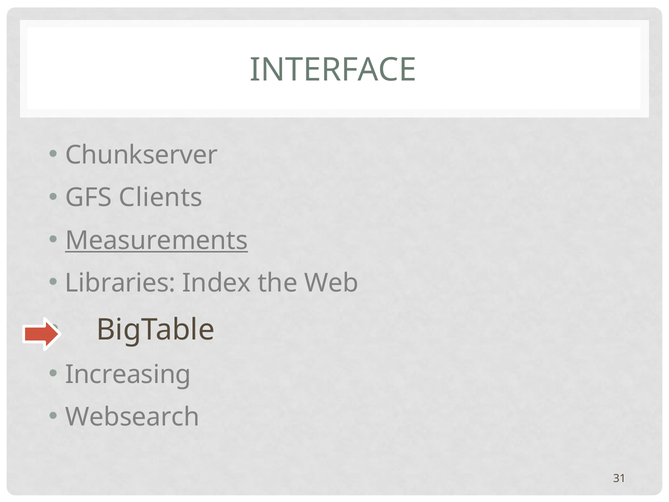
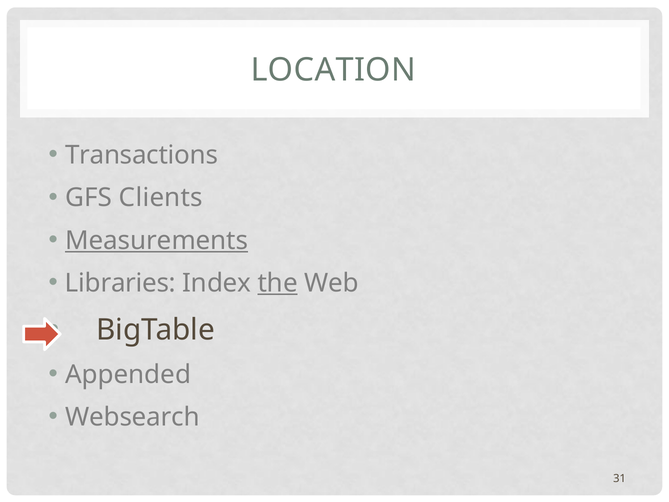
INTERFACE: INTERFACE -> LOCATION (333, 70)
Chunkserver: Chunkserver -> Transactions (142, 155)
the underline: none -> present (278, 283)
Increasing: Increasing -> Appended (128, 374)
